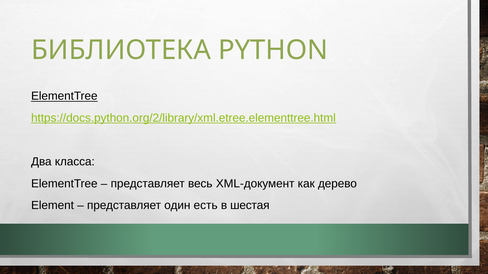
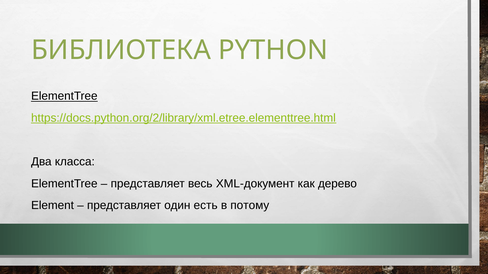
шестая: шестая -> потому (250, 206)
